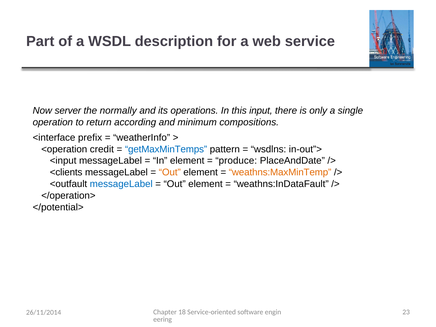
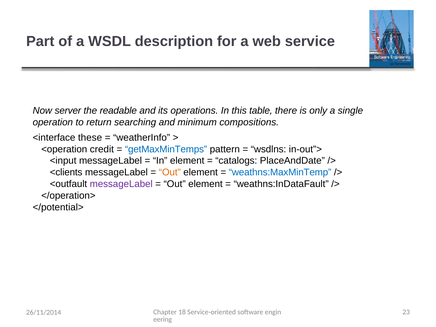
normally: normally -> readable (118, 111)
input: input -> table (261, 111)
according: according -> searching (135, 122)
prefix: prefix -> these (90, 138)
produce: produce -> catalogs (236, 161)
weathns:MaxMinTemp colour: orange -> blue (280, 172)
messageLabel colour: blue -> purple (121, 184)
